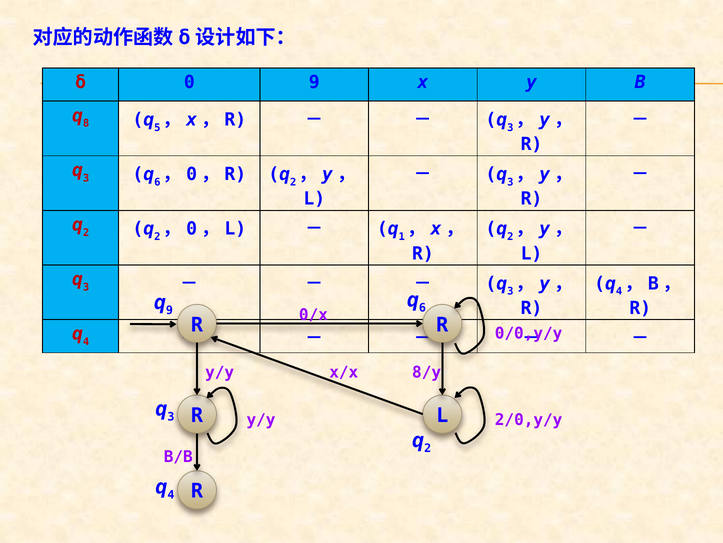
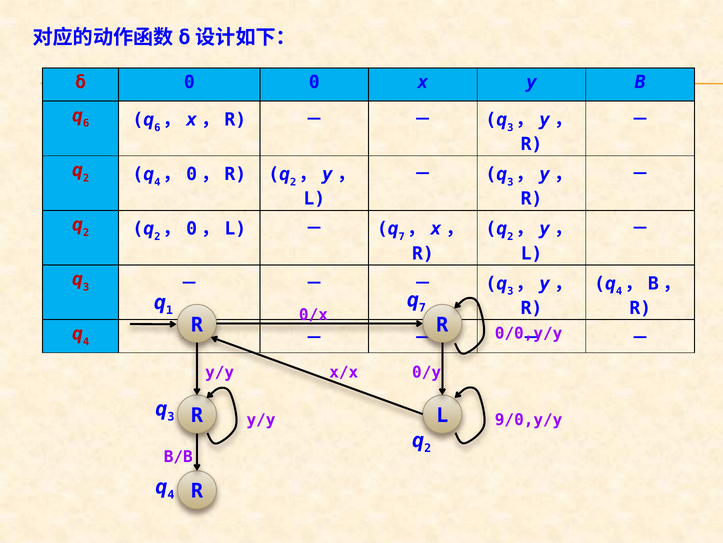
0 9: 9 -> 0 (314, 82)
8: 8 -> 6 (86, 123)
5: 5 -> 6 (157, 128)
3: 3 -> 2 (86, 178)
6: 6 -> 4 (157, 182)
1: 1 -> 7 (402, 237)
6: 6 -> 7 (422, 307)
9: 9 -> 1 (169, 310)
8/y: 8/y -> 0/y (427, 372)
2/0,y/y: 2/0,y/y -> 9/0,y/y (529, 419)
